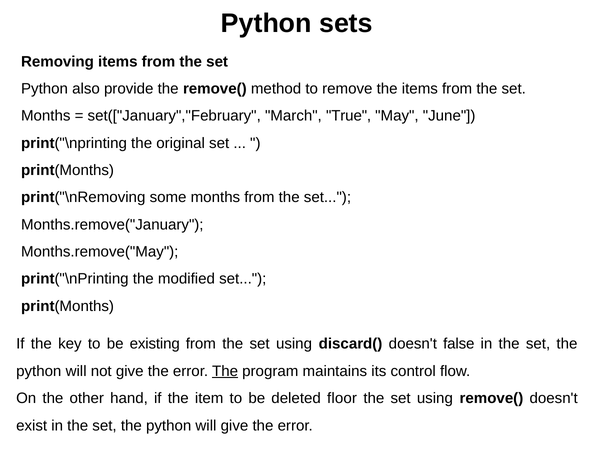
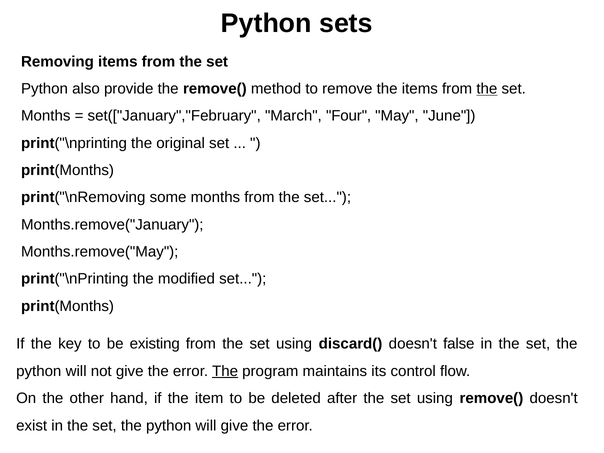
the underline: none -> present (487, 89)
True: True -> Four (349, 116)
floor: floor -> after (342, 398)
